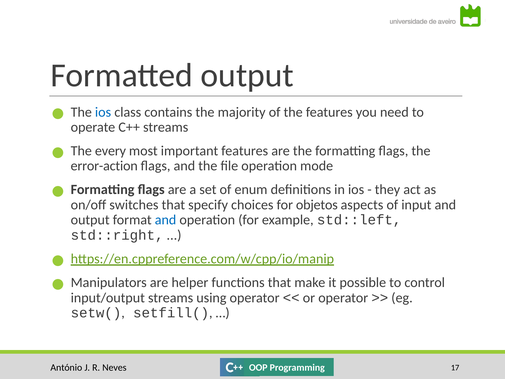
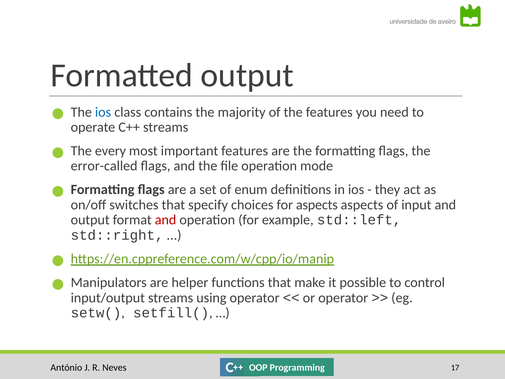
error-action: error-action -> error-called (104, 166)
for objetos: objetos -> aspects (317, 205)
and colour: blue -> red (166, 220)
